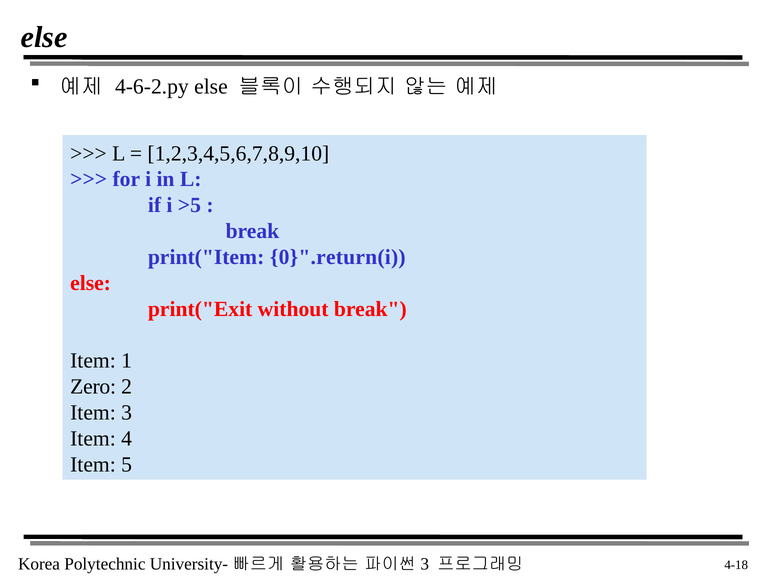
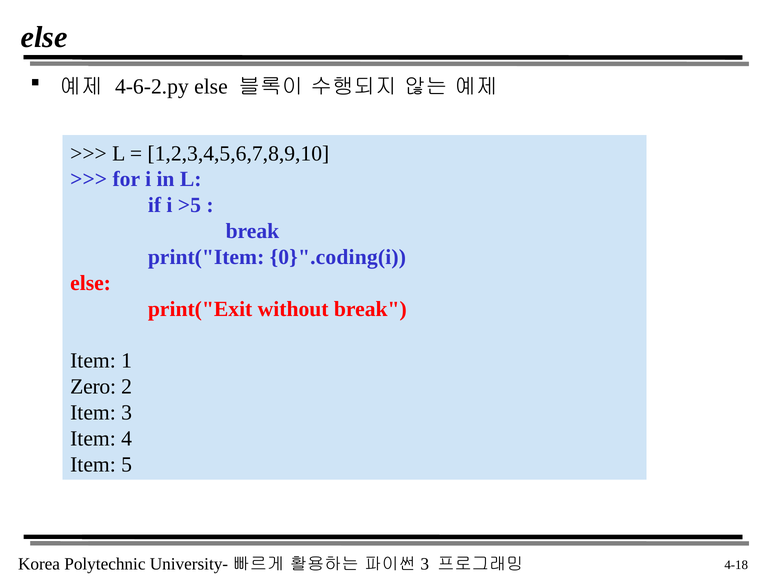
0}".return(i: 0}".return(i -> 0}".coding(i (338, 257)
